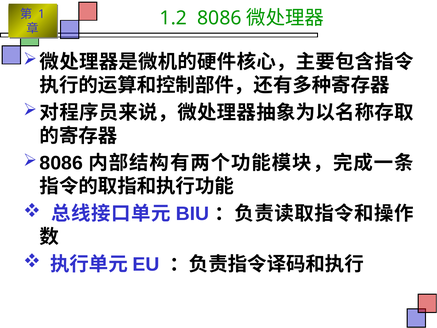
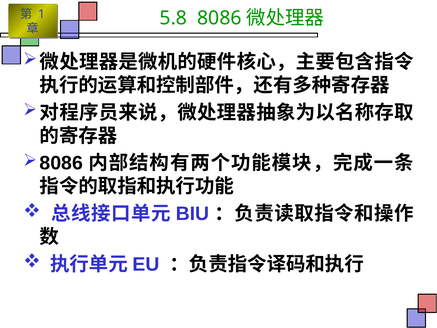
1.2: 1.2 -> 5.8 (173, 18)
